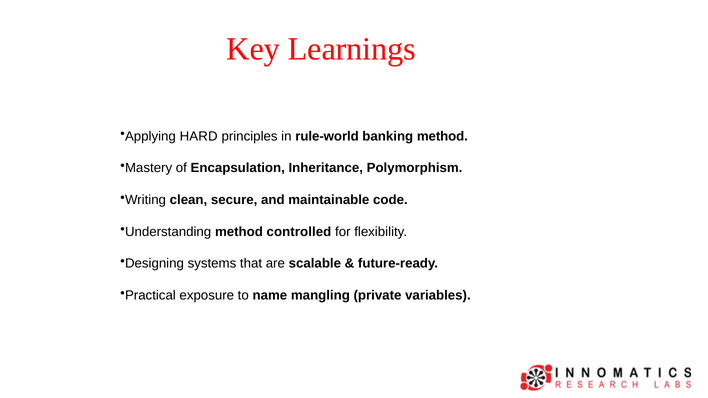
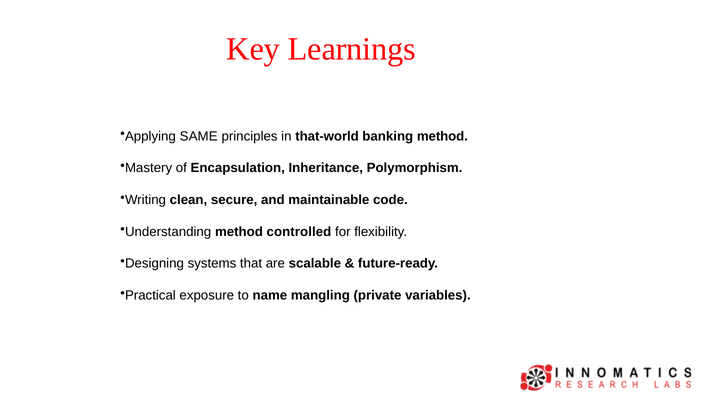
HARD: HARD -> SAME (199, 136)
rule-world: rule-world -> that-world (327, 136)
